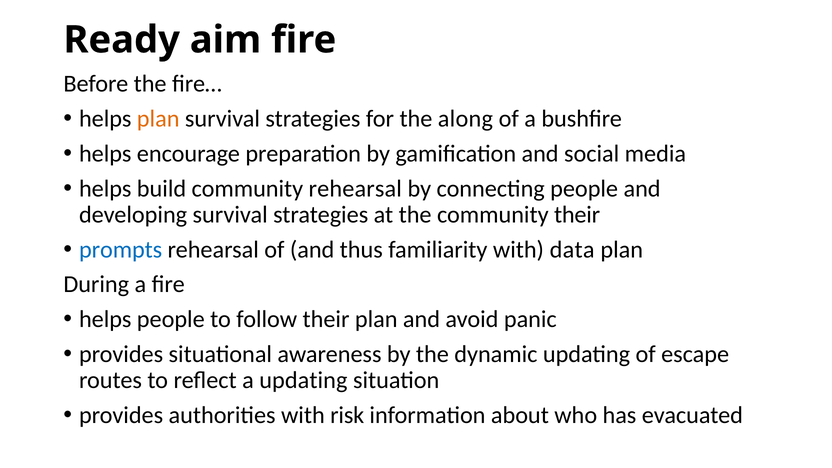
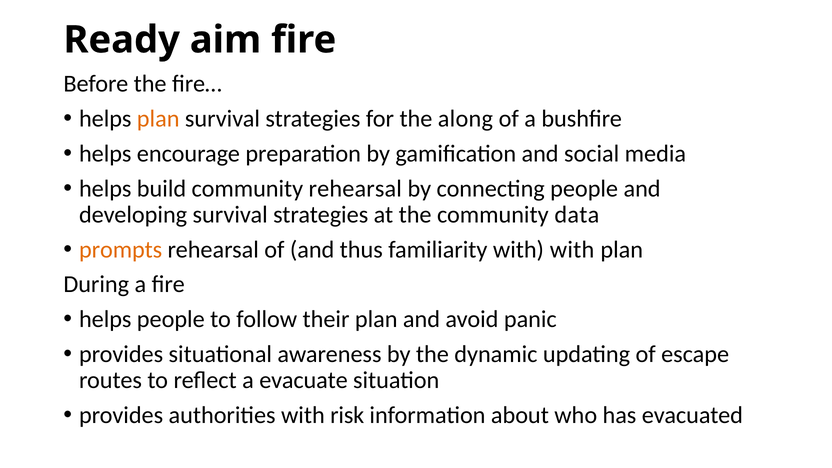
community their: their -> data (577, 215)
prompts colour: blue -> orange (121, 250)
with data: data -> with (572, 250)
a updating: updating -> evacuate (303, 380)
